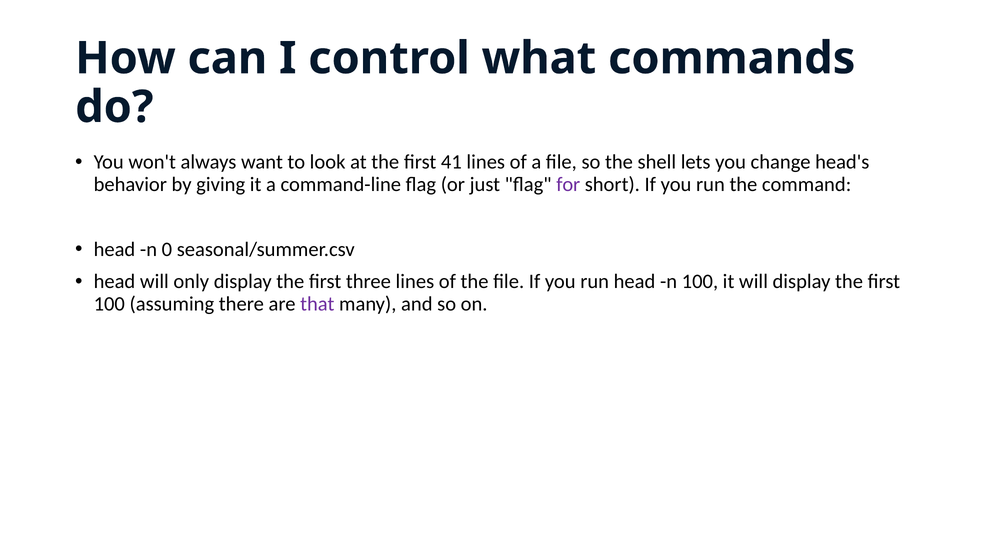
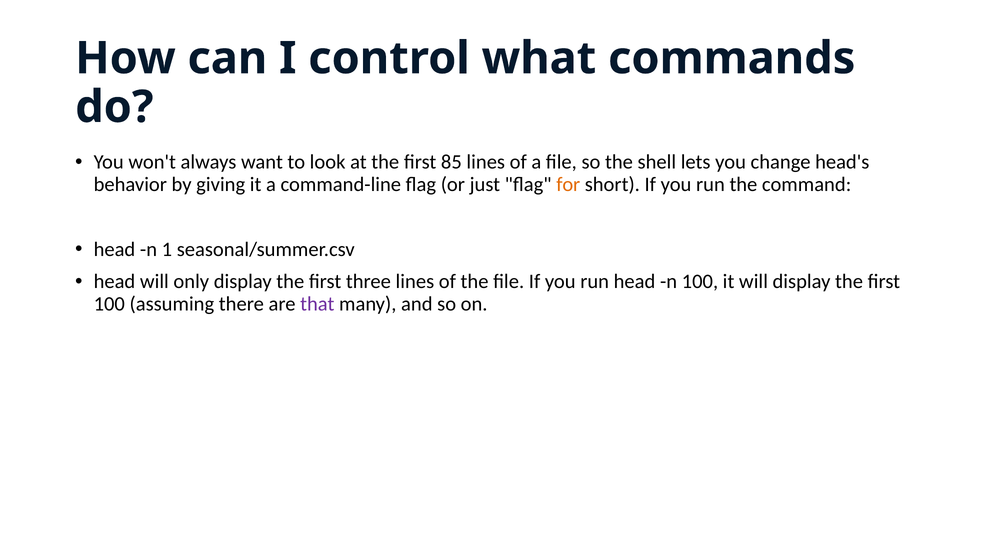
41: 41 -> 85 (451, 162)
for colour: purple -> orange (568, 185)
0: 0 -> 1 (167, 250)
